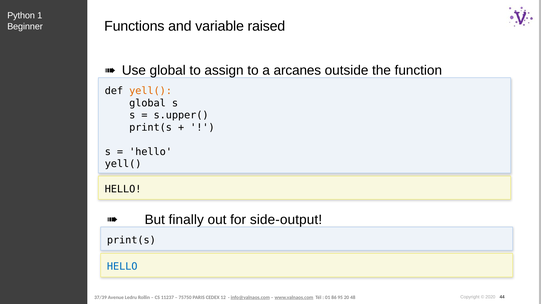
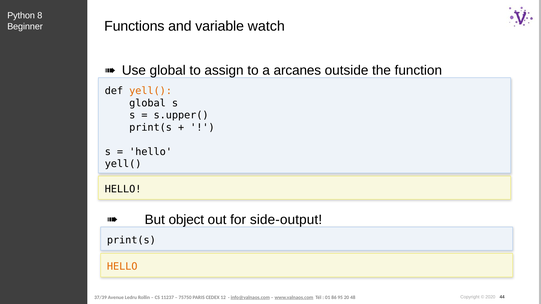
1: 1 -> 8 (40, 16)
raised: raised -> watch (266, 26)
finally: finally -> object (186, 220)
HELLO colour: blue -> orange (122, 267)
